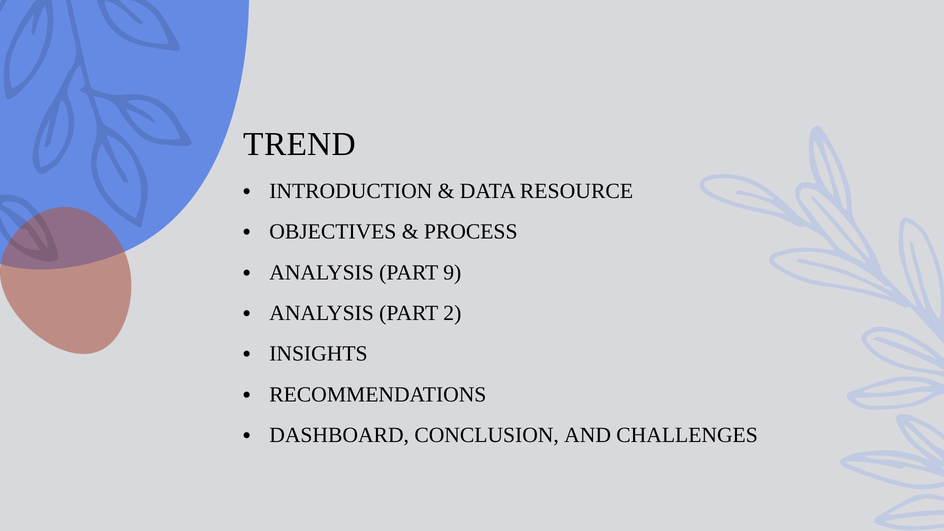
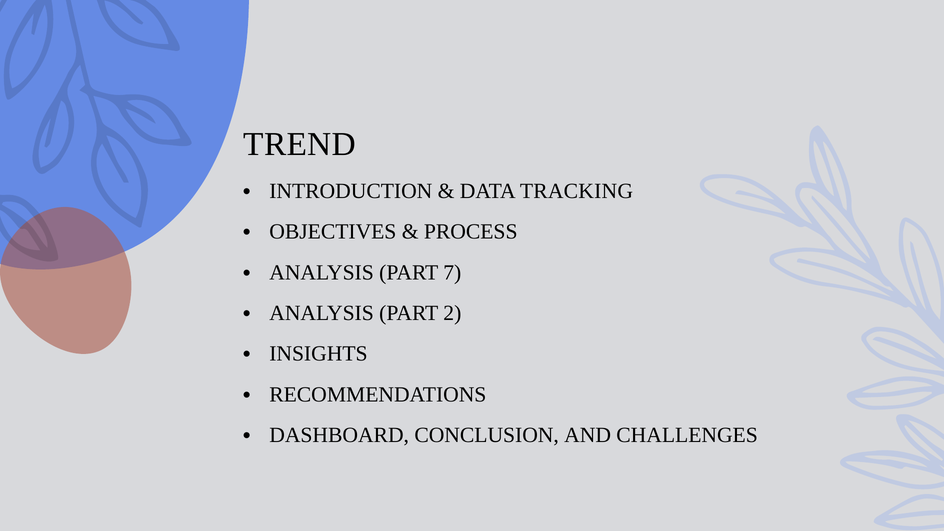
RESOURCE: RESOURCE -> TRACKING (576, 191)
9: 9 -> 7 (452, 272)
